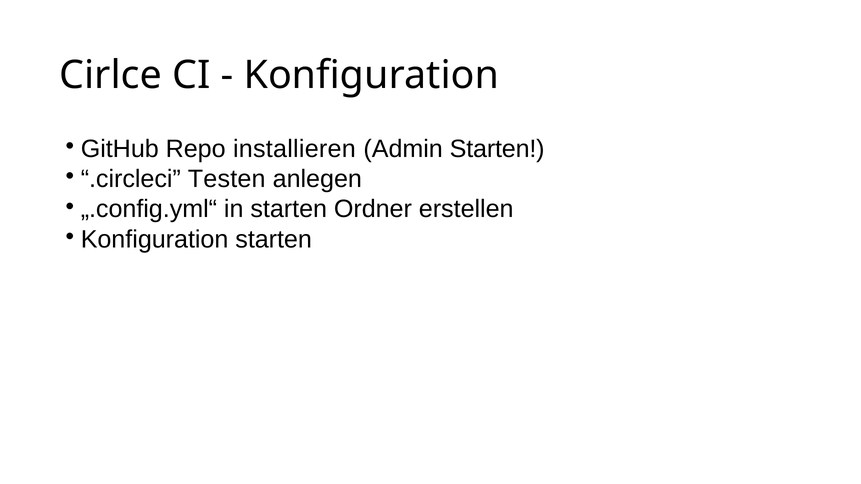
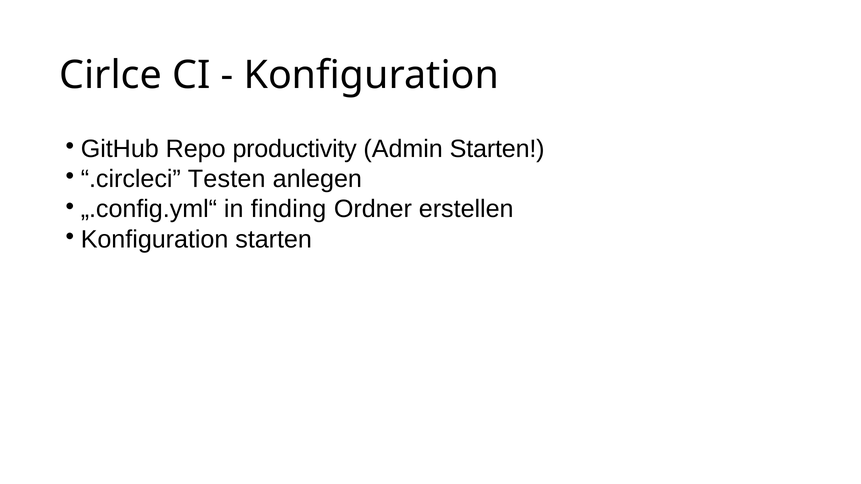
installieren: installieren -> productivity (295, 149)
in starten: starten -> finding (289, 209)
